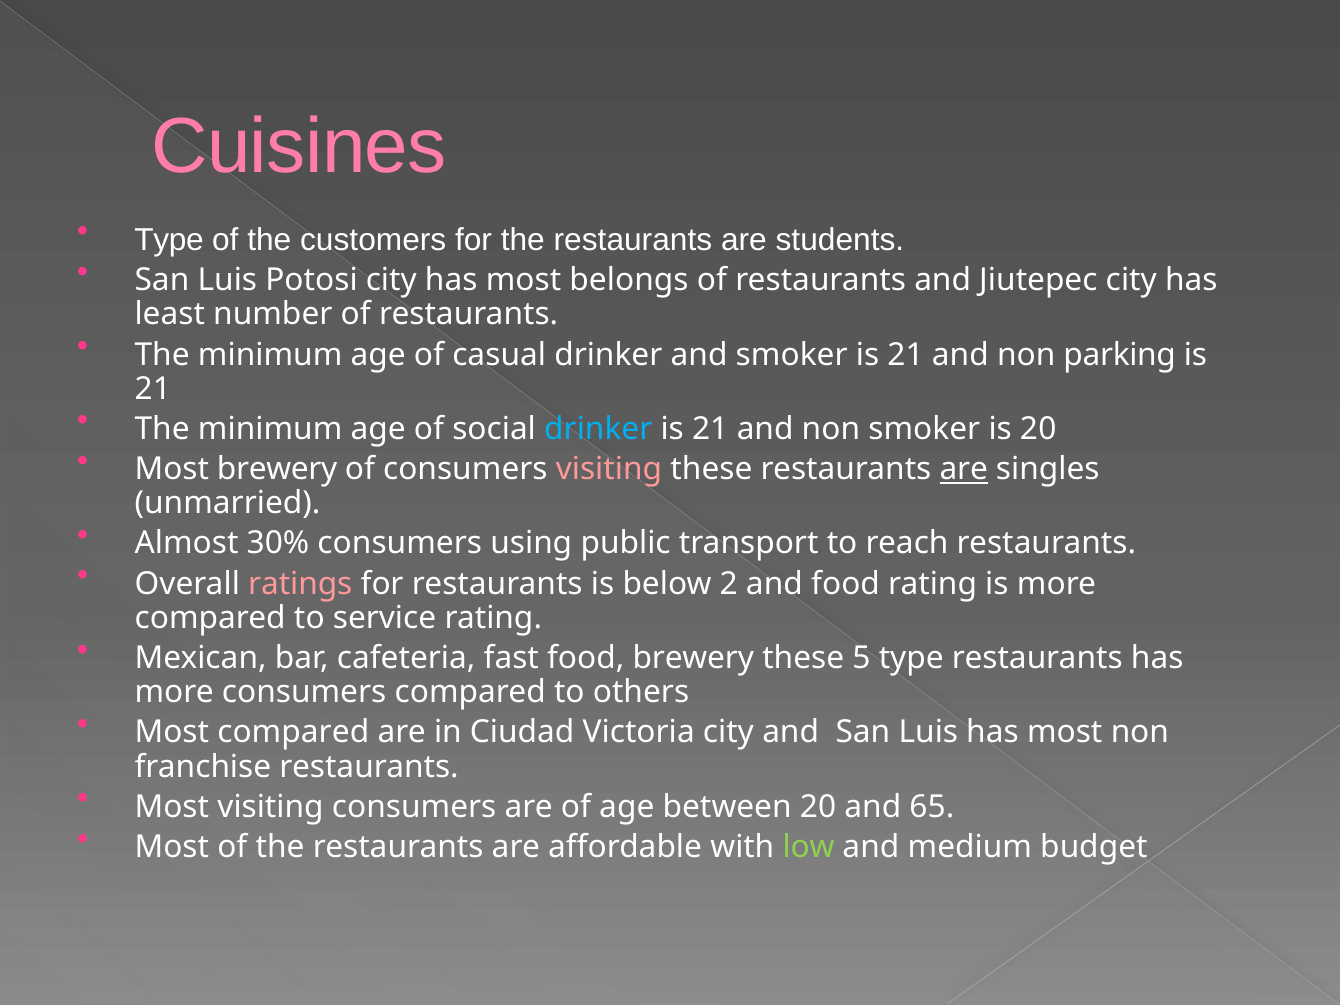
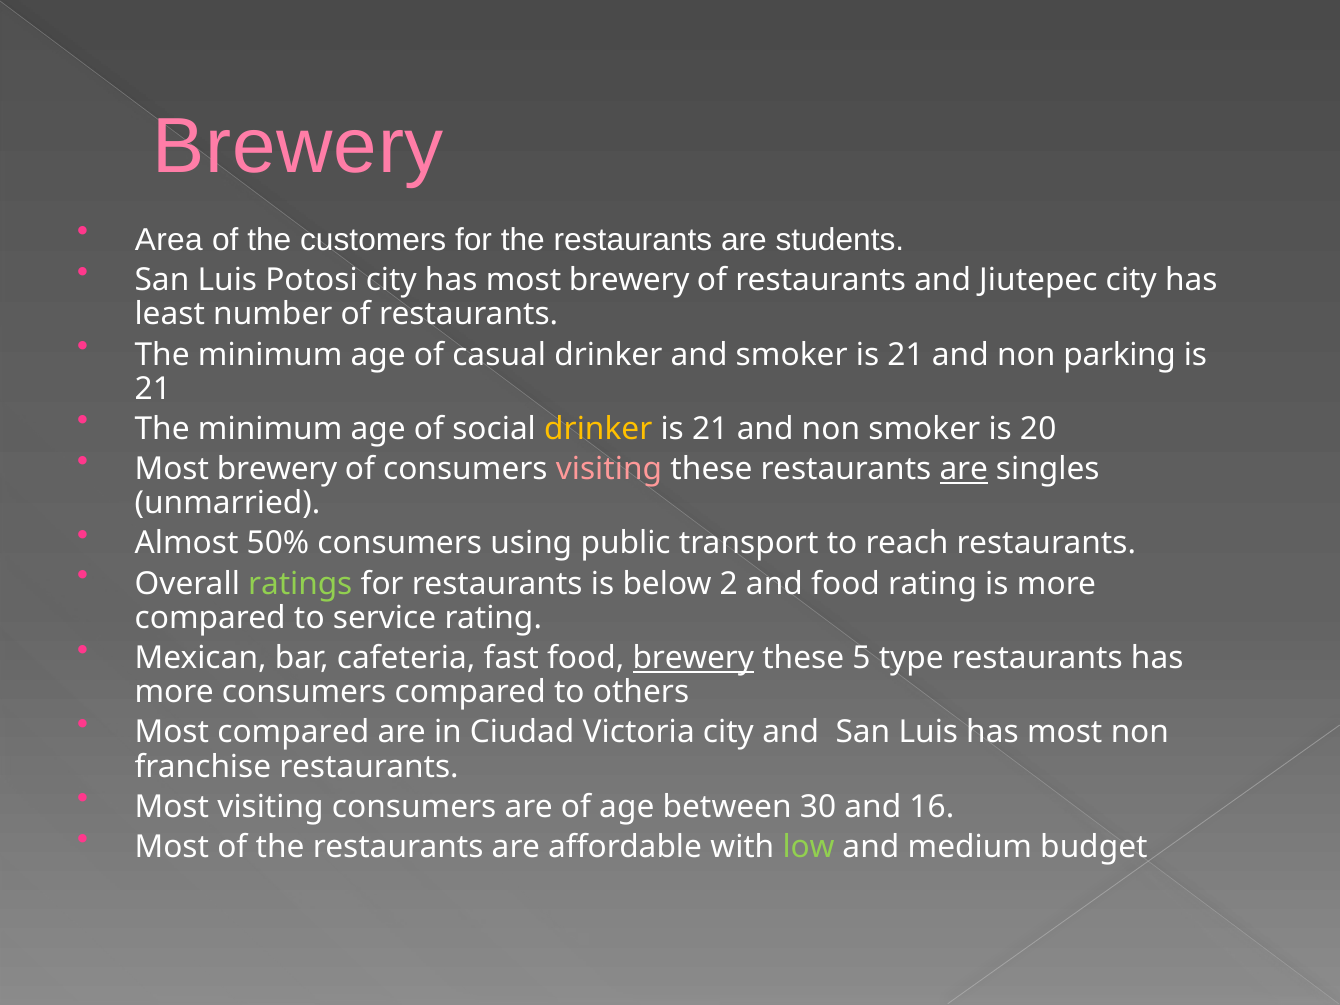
Cuisines: Cuisines -> Brewery (298, 147)
Type: Type -> Area (169, 240)
has most belongs: belongs -> brewery (629, 280)
drinker colour: light blue -> yellow (598, 429)
30%: 30% -> 50% (278, 544)
ratings colour: pink -> light green (300, 584)
brewery underline: none -> present (693, 658)
between 20: 20 -> 30 (818, 807)
65: 65 -> 16 (932, 807)
